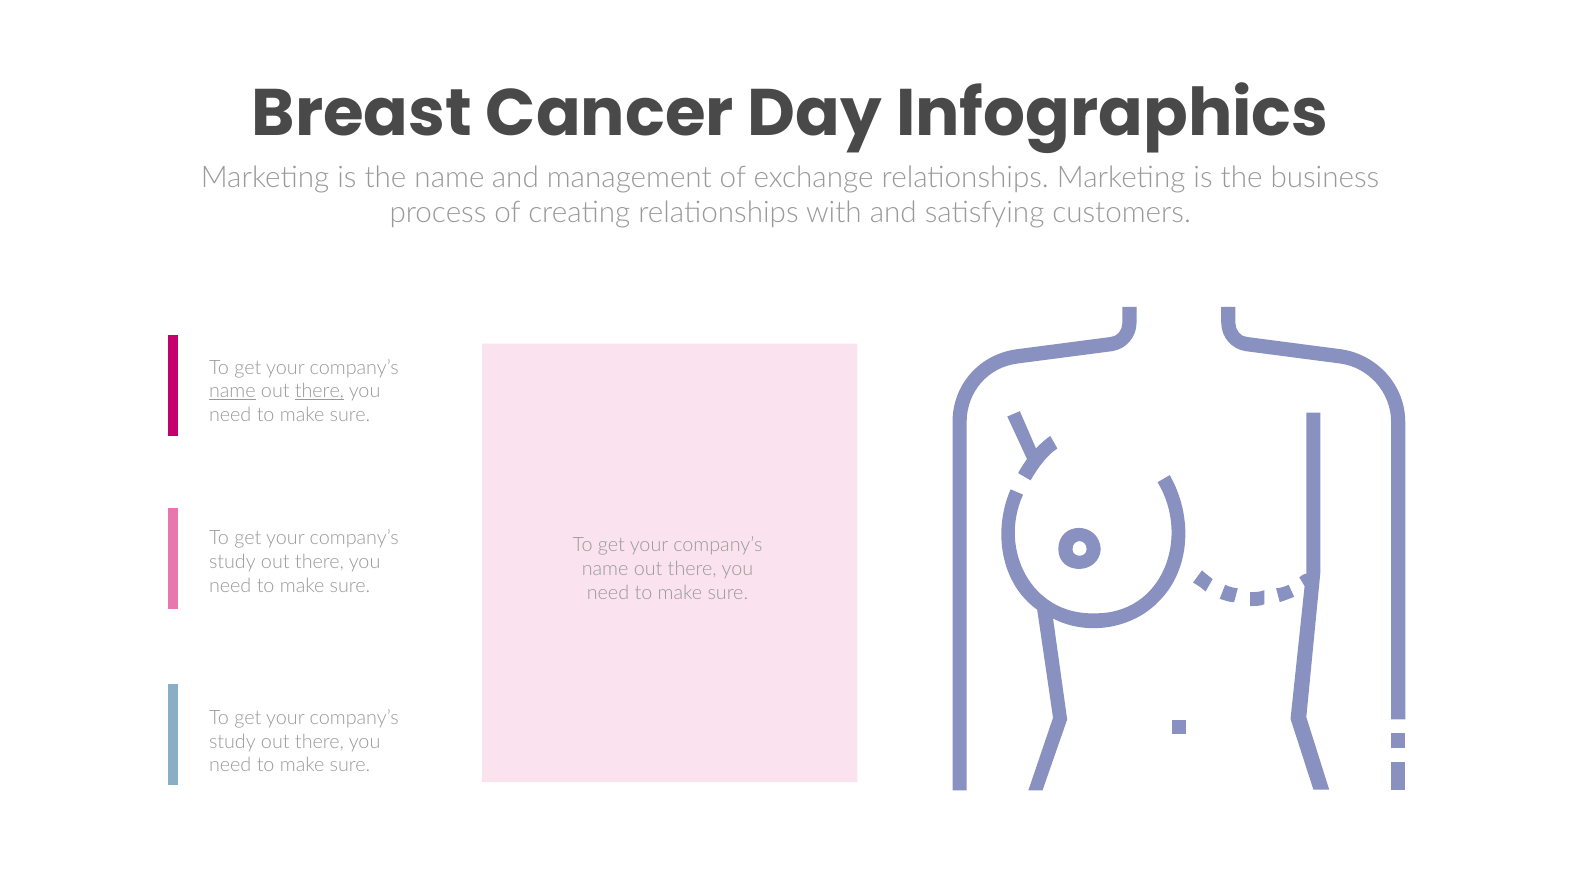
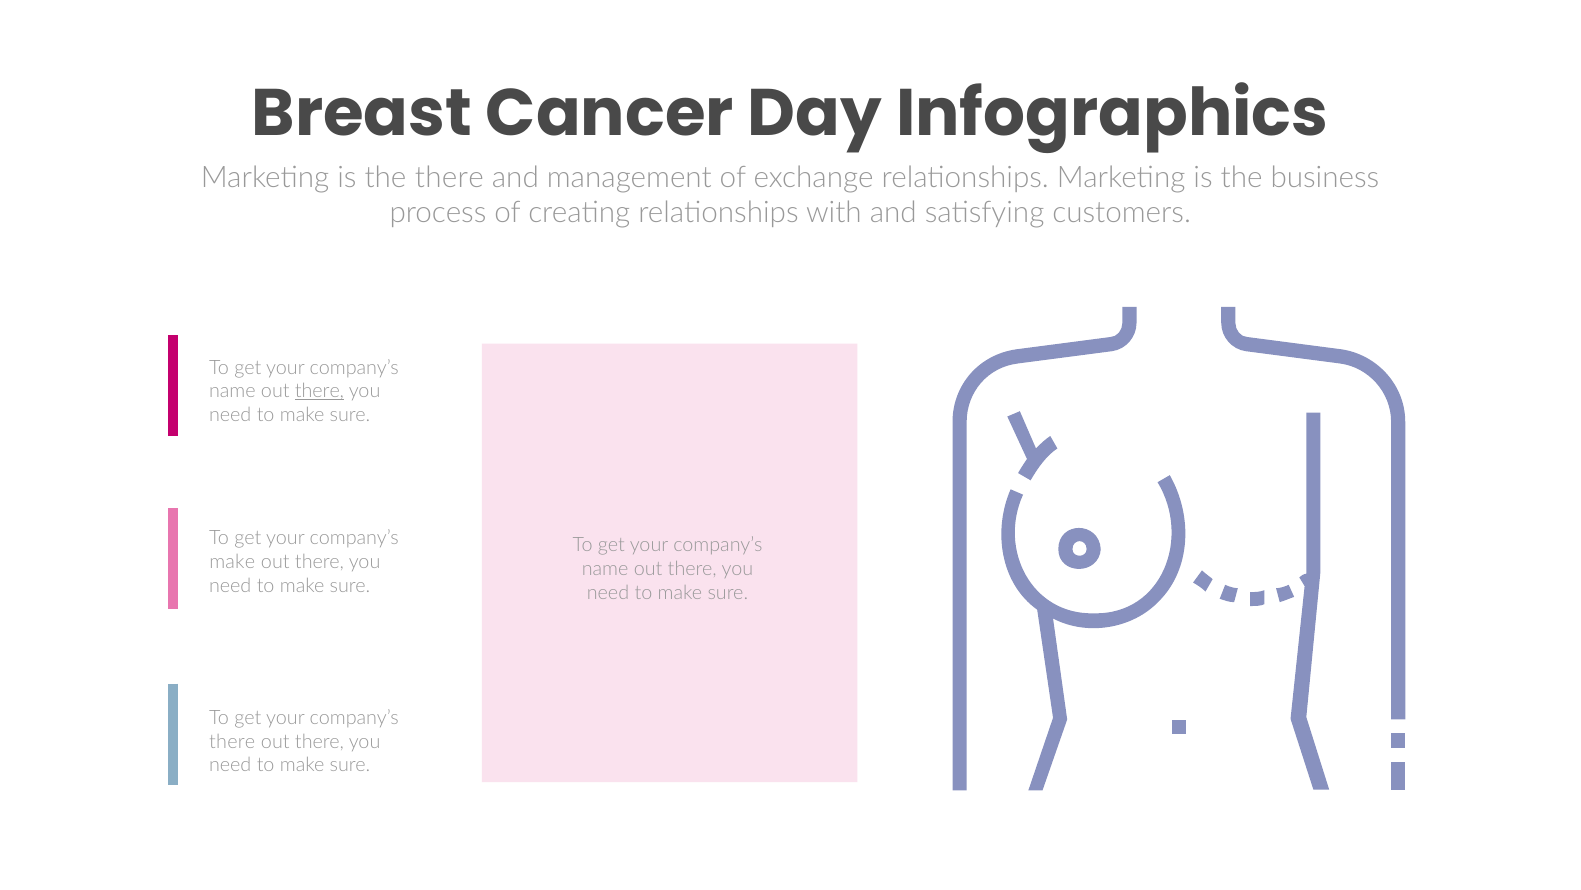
the name: name -> there (449, 177)
name underline: present -> none (232, 391)
study: study -> make (232, 561)
study: study -> there (232, 741)
